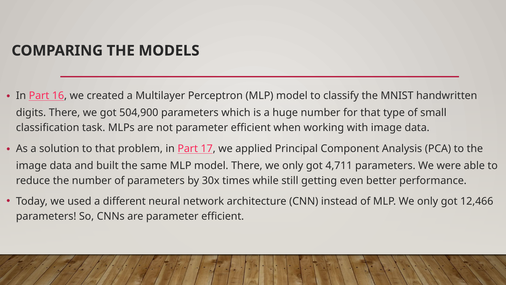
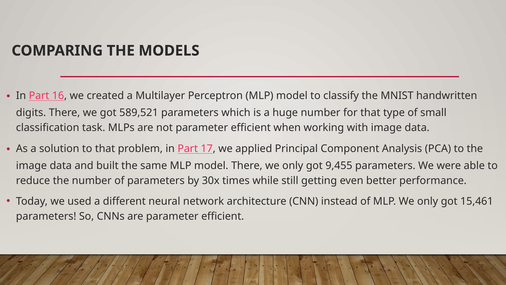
504,900: 504,900 -> 589,521 (139, 112)
4,711: 4,711 -> 9,455 (339, 165)
12,466: 12,466 -> 15,461 (477, 201)
